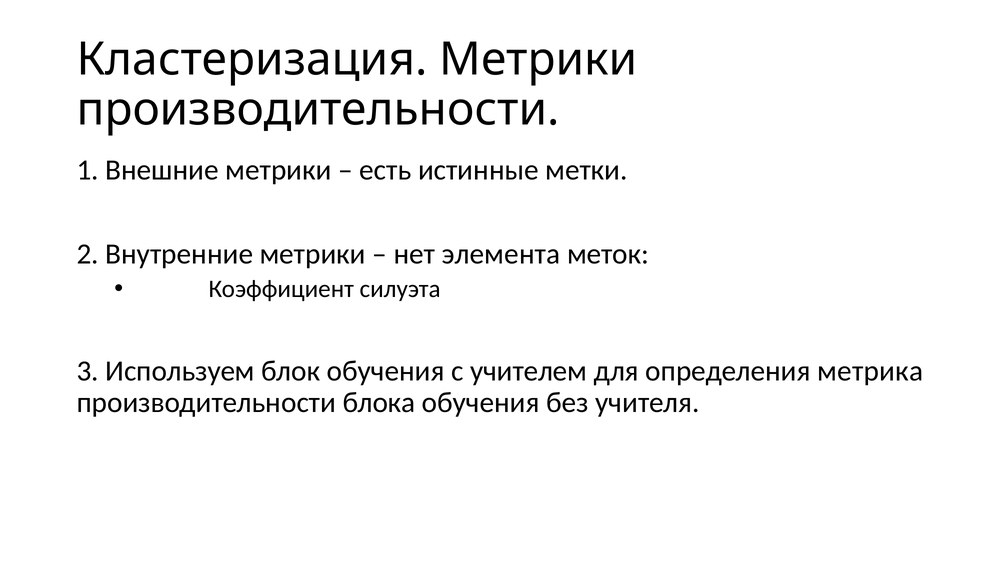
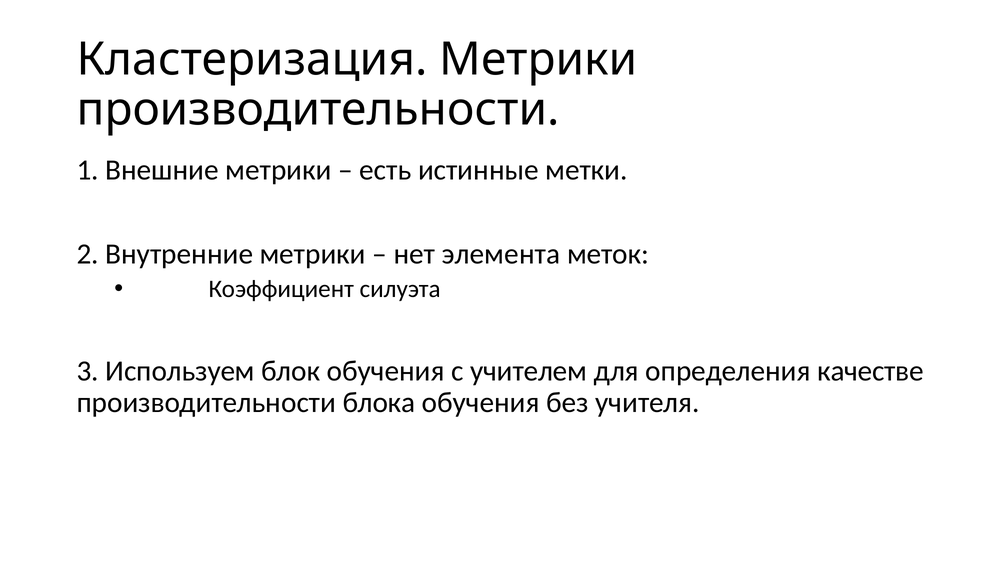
метрика: метрика -> качестве (870, 370)
